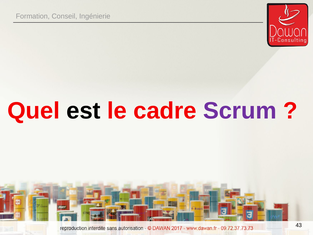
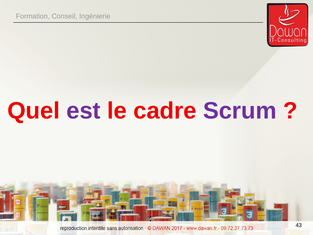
est colour: black -> purple (83, 111)
